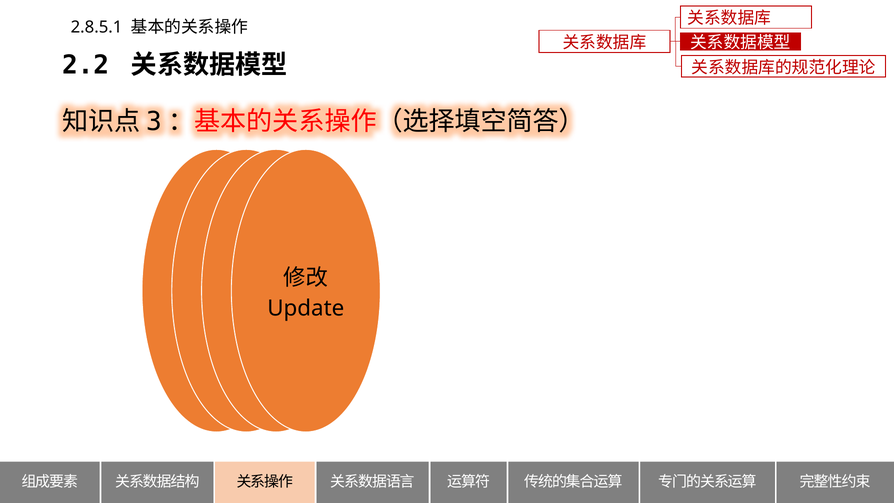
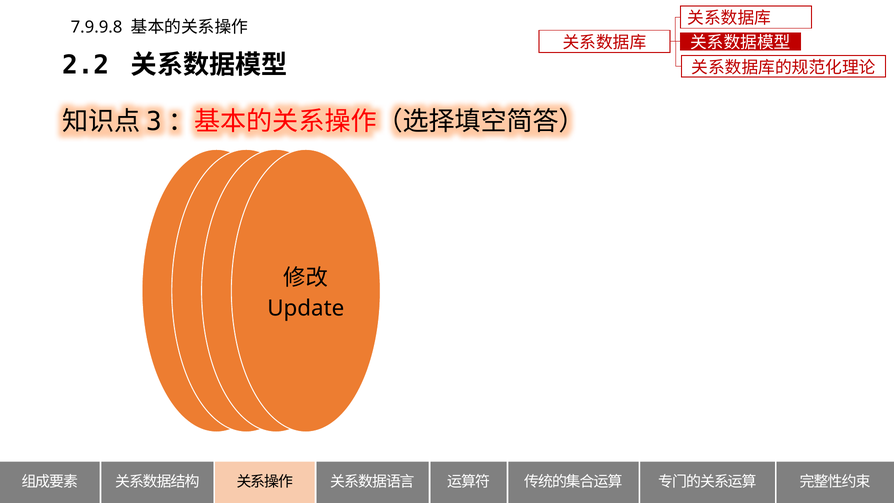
2.8.5.1: 2.8.5.1 -> 7.9.9.8 (97, 27)
